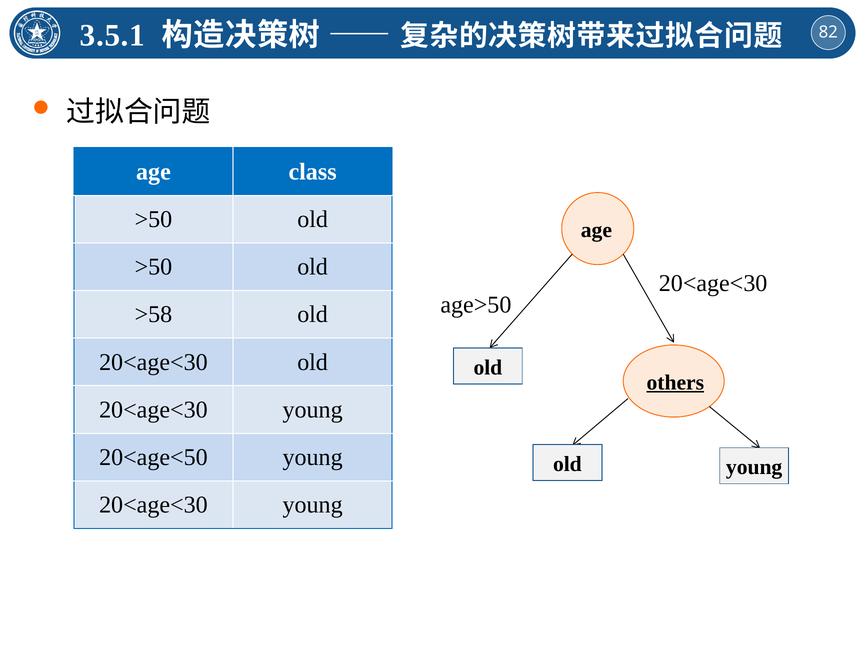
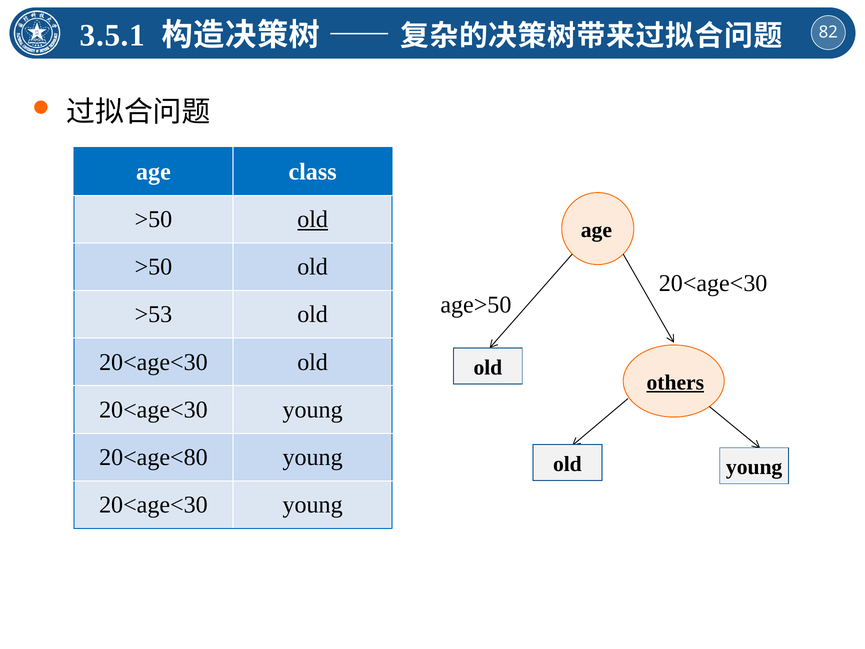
old underline: none -> present (313, 219)
>58: >58 -> >53 (153, 314)
20<age<50: 20<age<50 -> 20<age<80 (153, 457)
